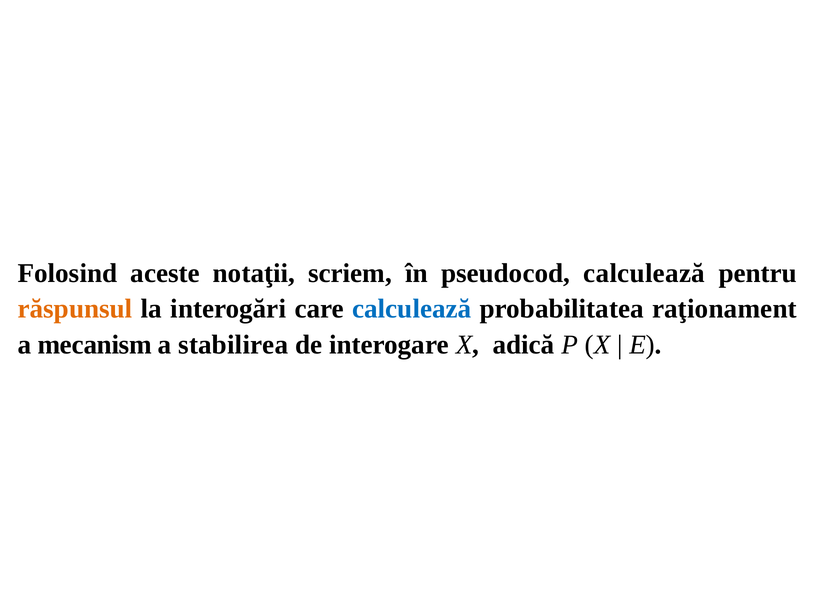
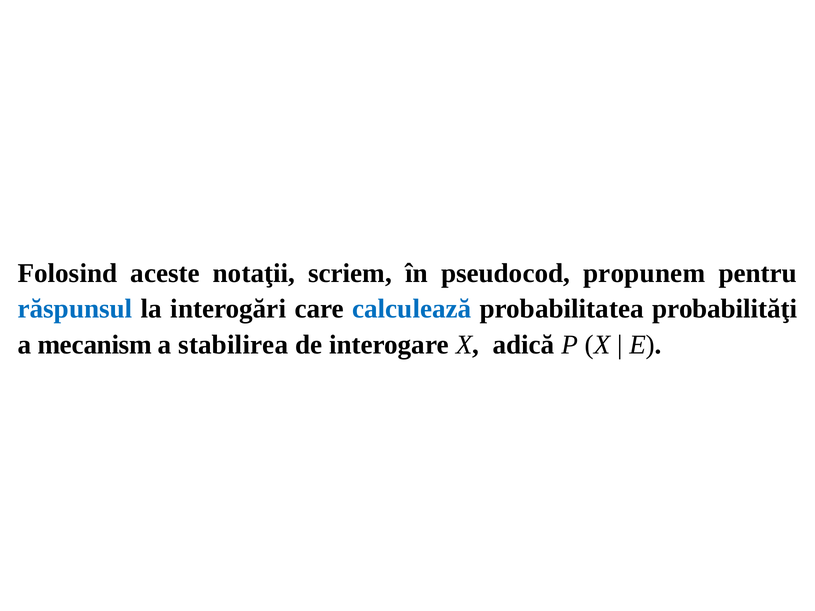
pseudocod calculează: calculează -> propunem (644, 273)
răspunsul colour: orange -> blue (75, 309)
raţionament: raţionament -> probabilităţi (725, 309)
